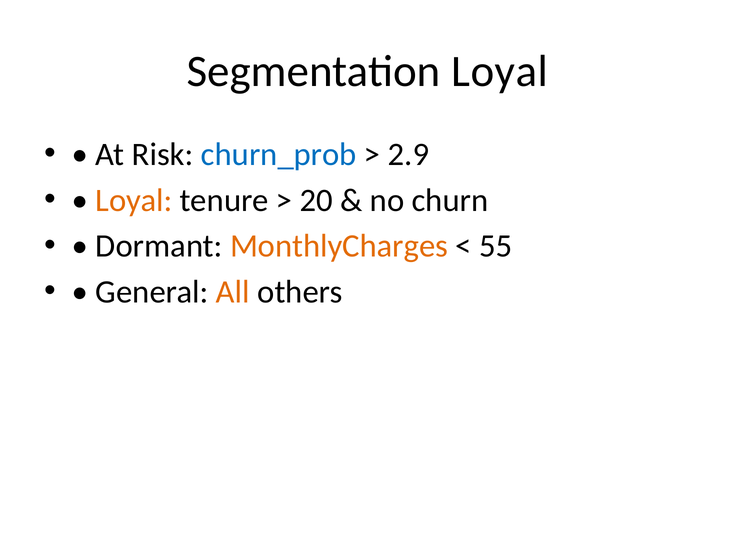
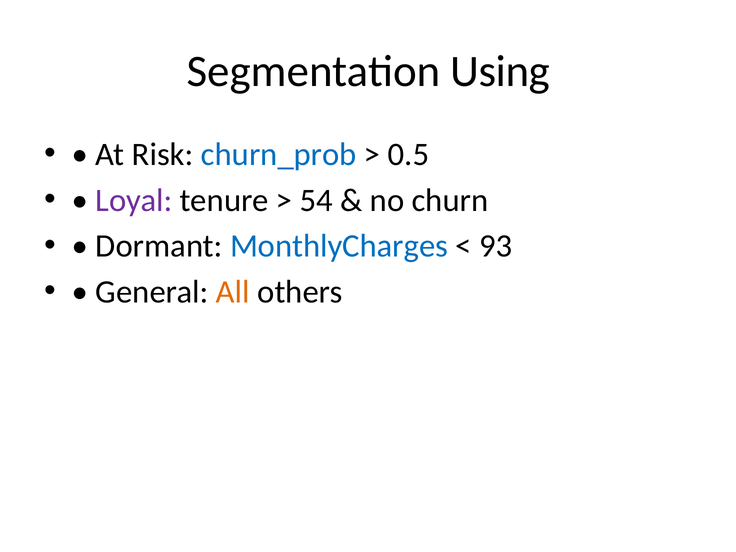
Segmentation Loyal: Loyal -> Using (500, 71)
2.9: 2.9 -> 0.5 (408, 154)
Loyal colour: orange -> purple (134, 200)
20: 20 -> 54 (316, 200)
MonthlyCharges colour: orange -> blue (339, 246)
55: 55 -> 93 (496, 246)
